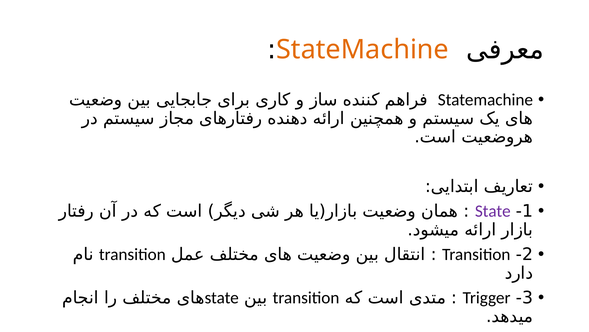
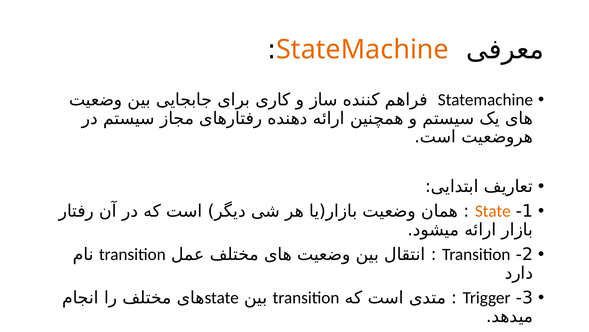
State colour: purple -> orange (493, 211)
